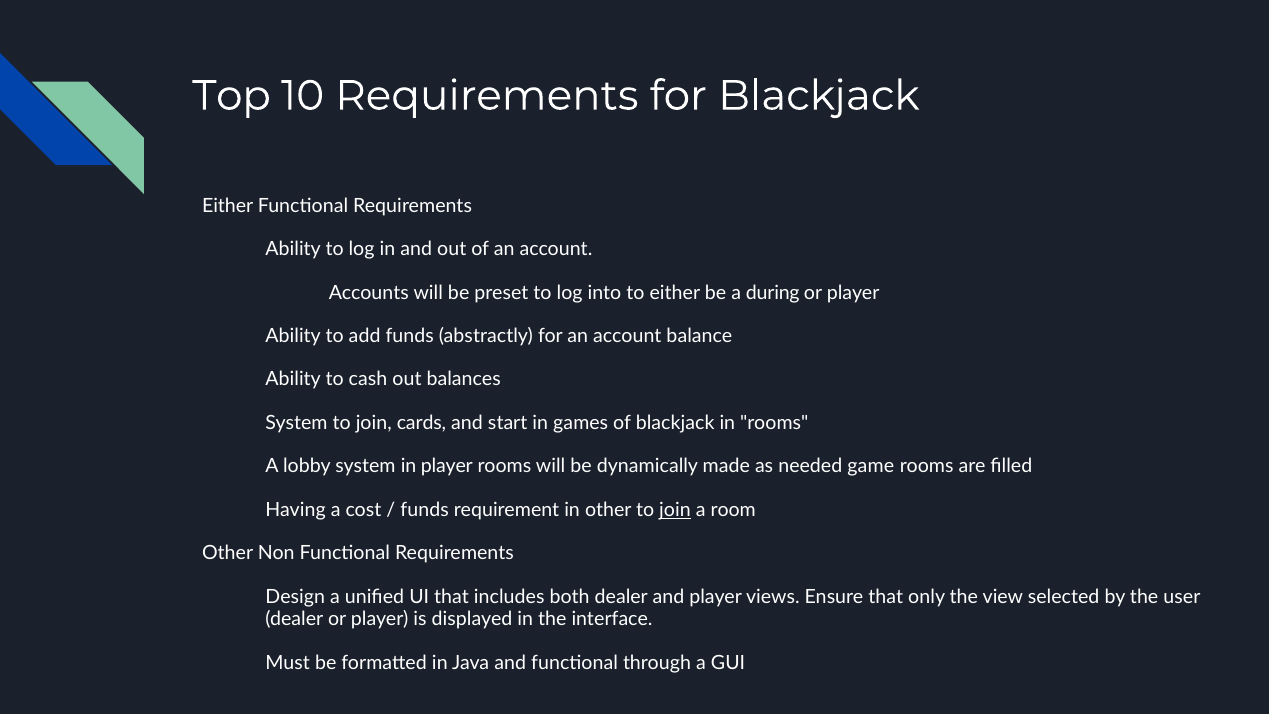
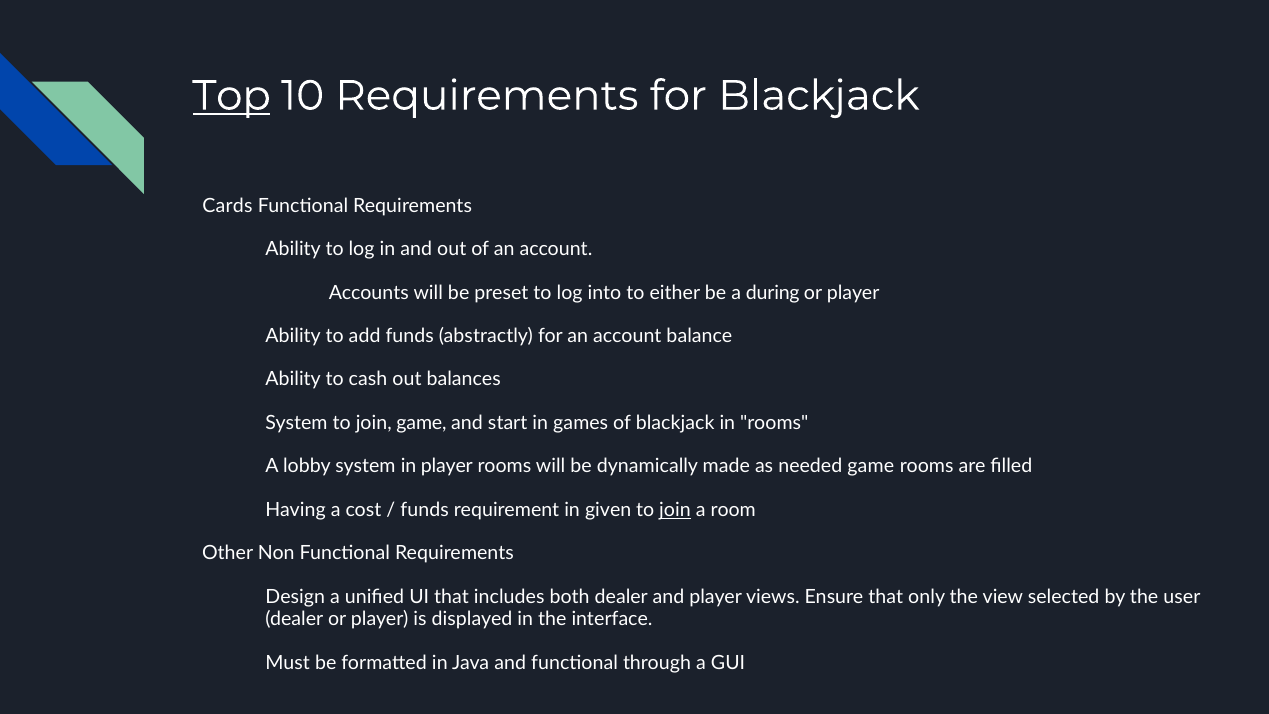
Top underline: none -> present (232, 96)
Either: Either -> Cards (228, 206)
join cards: cards -> game (422, 423)
in other: other -> given (608, 510)
